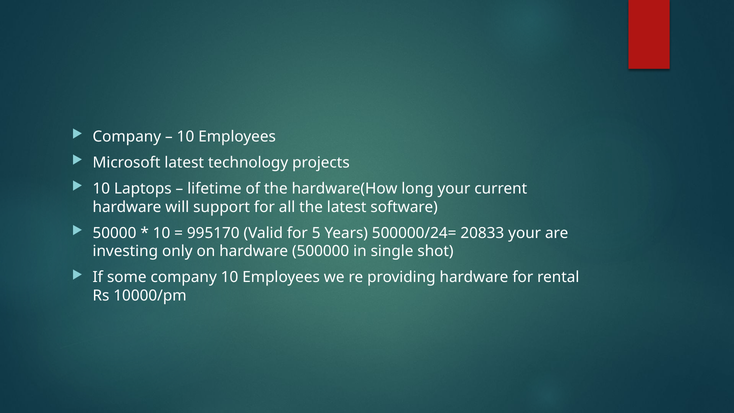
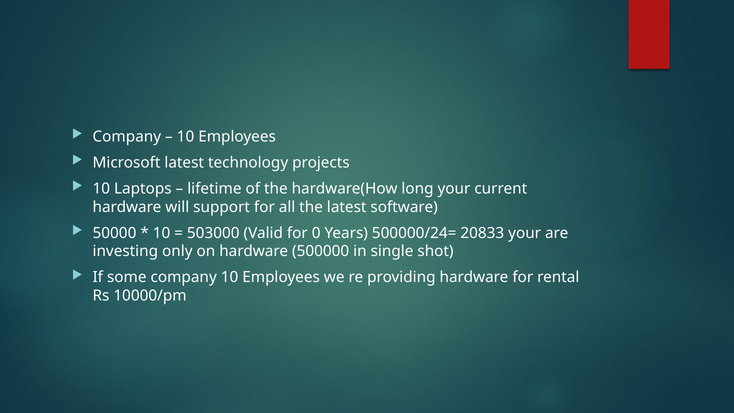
995170: 995170 -> 503000 (213, 233)
5: 5 -> 0 (316, 233)
